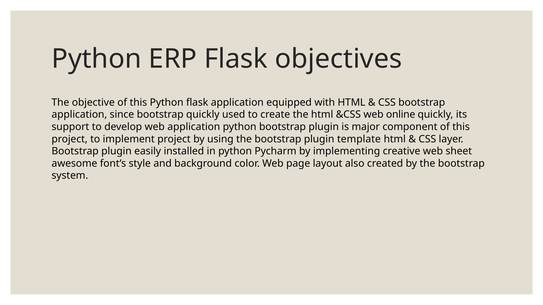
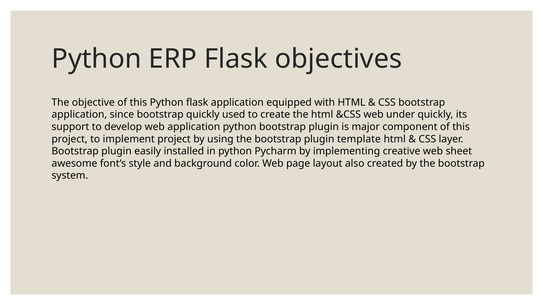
online: online -> under (401, 115)
